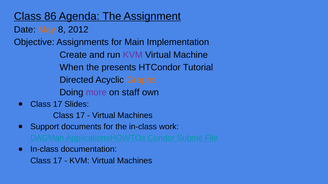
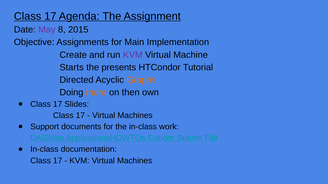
86: 86 -> 17 (50, 16)
May colour: orange -> purple (47, 30)
2012: 2012 -> 2015 (78, 30)
When: When -> Starts (72, 68)
more colour: purple -> orange (96, 93)
staff: staff -> then (131, 93)
